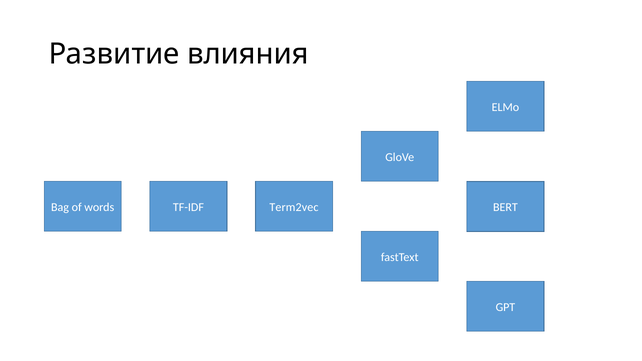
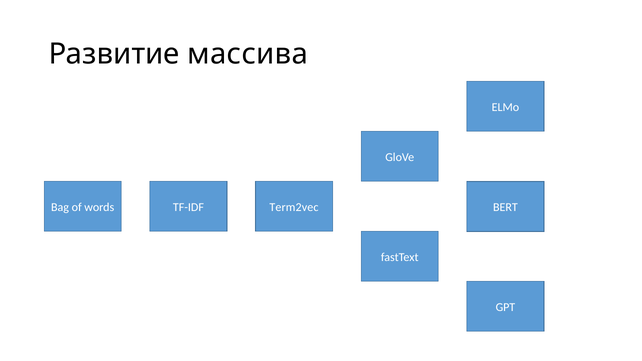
влияния: влияния -> массива (248, 54)
